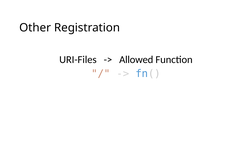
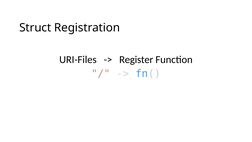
Other: Other -> Struct (35, 28)
Allowed: Allowed -> Register (136, 60)
